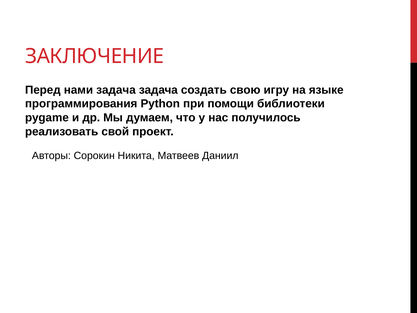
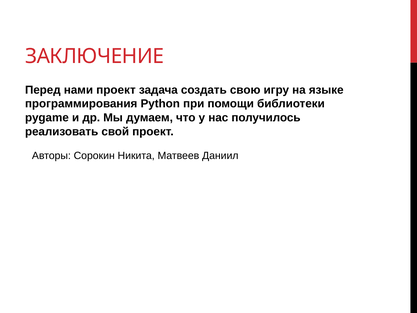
нами задача: задача -> проект (116, 90)
